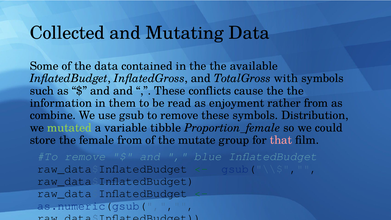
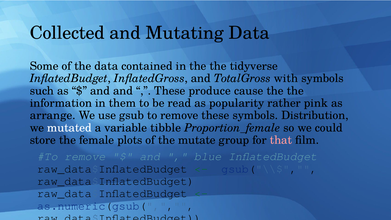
available: available -> tidyverse (254, 66)
conflicts: conflicts -> produce (210, 91)
enjoyment: enjoyment -> popularity (237, 103)
rather from: from -> pink (316, 103)
combine: combine -> arrange (53, 115)
mutated colour: light green -> white (69, 128)
female from: from -> plots (130, 140)
